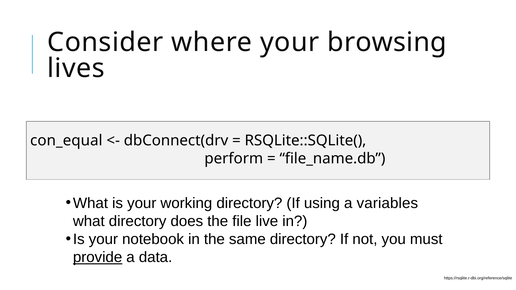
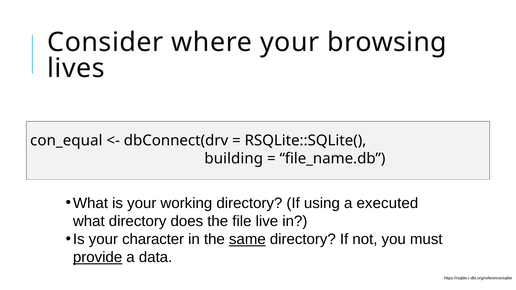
perform: perform -> building (234, 159)
variables: variables -> executed (387, 203)
notebook: notebook -> character (153, 239)
same underline: none -> present (247, 239)
